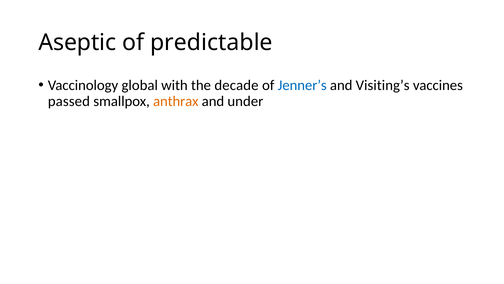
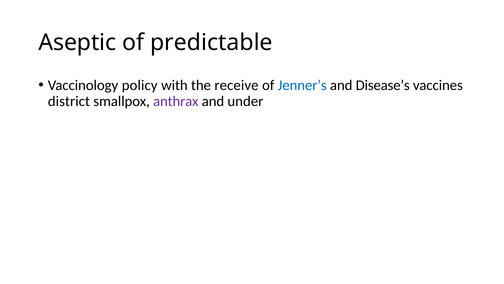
global: global -> policy (140, 85)
decade: decade -> receive (236, 85)
Visiting’s: Visiting’s -> Disease’s (383, 85)
passed: passed -> district (69, 101)
anthrax colour: orange -> purple (176, 101)
